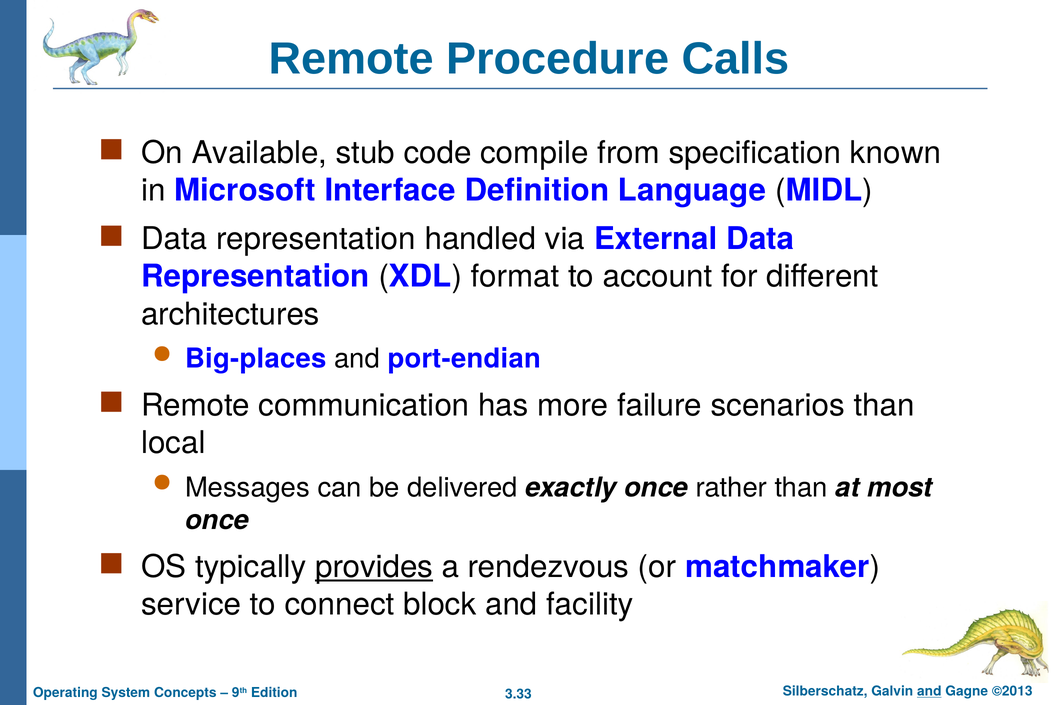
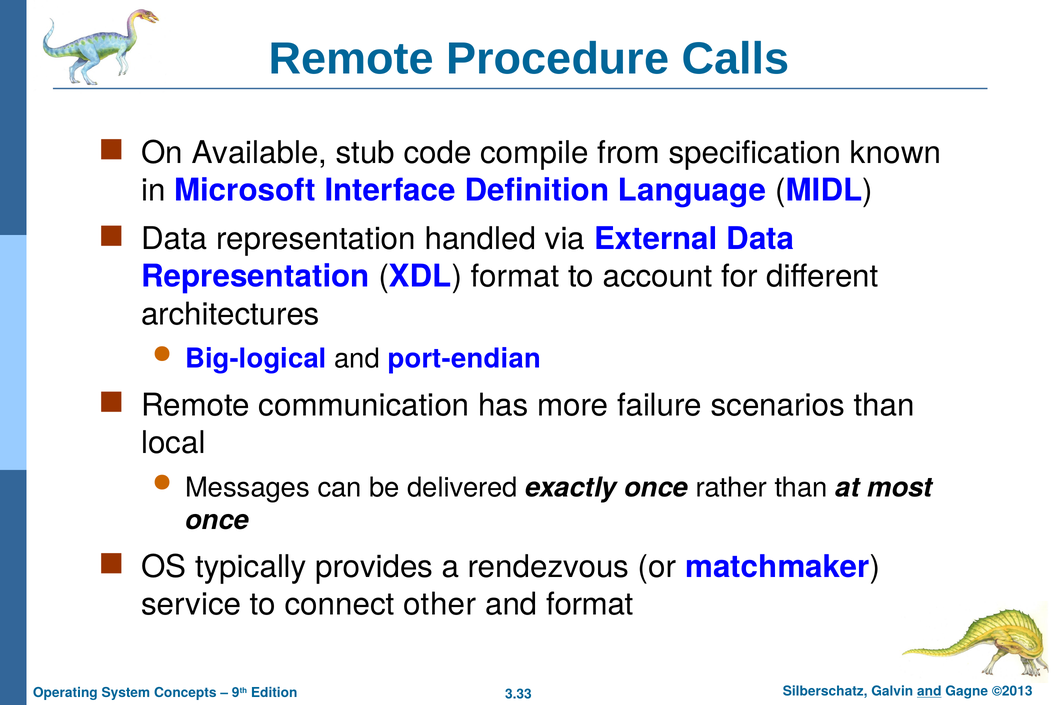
Big-places: Big-places -> Big-logical (256, 359)
provides underline: present -> none (374, 567)
block: block -> other (440, 605)
and facility: facility -> format (590, 605)
